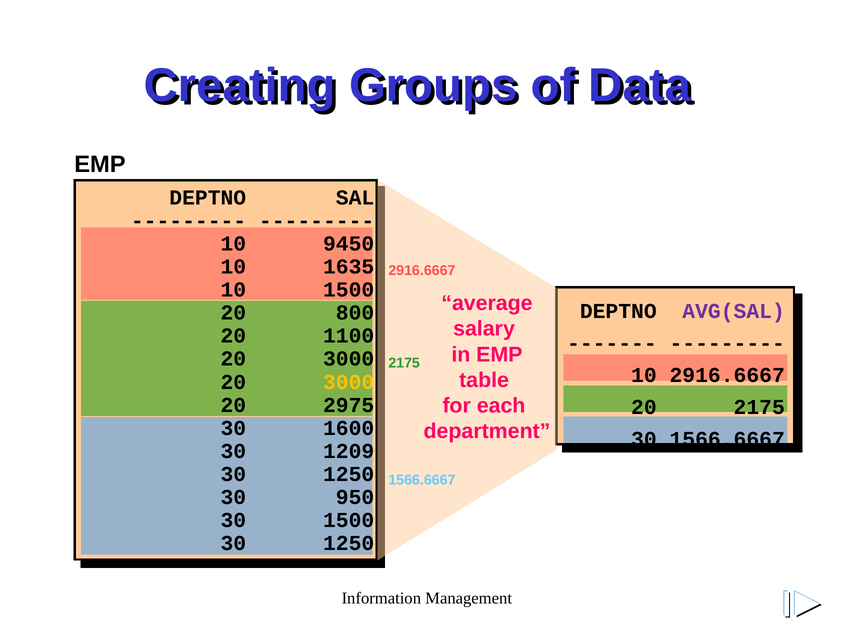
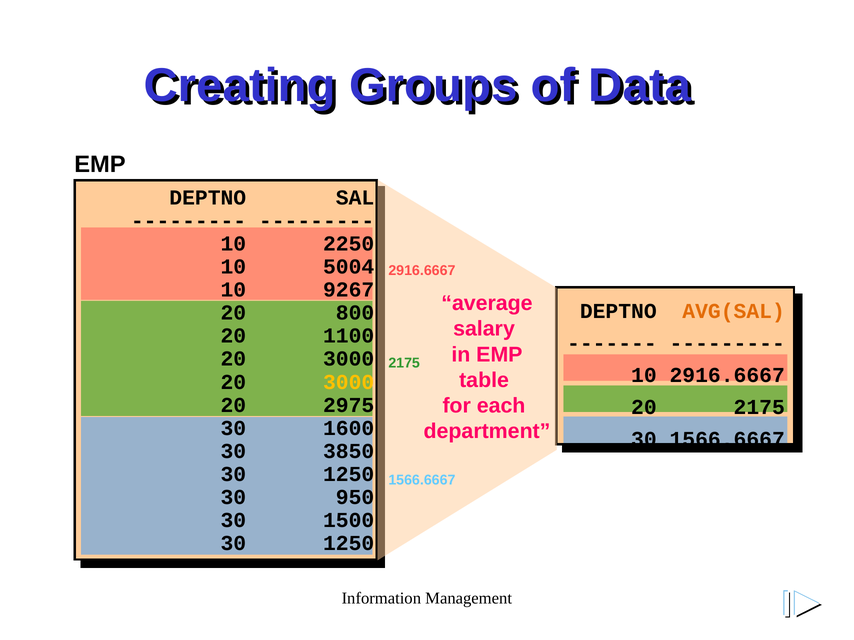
9450: 9450 -> 2250 (349, 244)
1635: 1635 -> 5004 (349, 267)
10 1500: 1500 -> 9267 (349, 290)
AVG(SAL colour: purple -> orange (734, 312)
1209: 1209 -> 3850 (349, 451)
